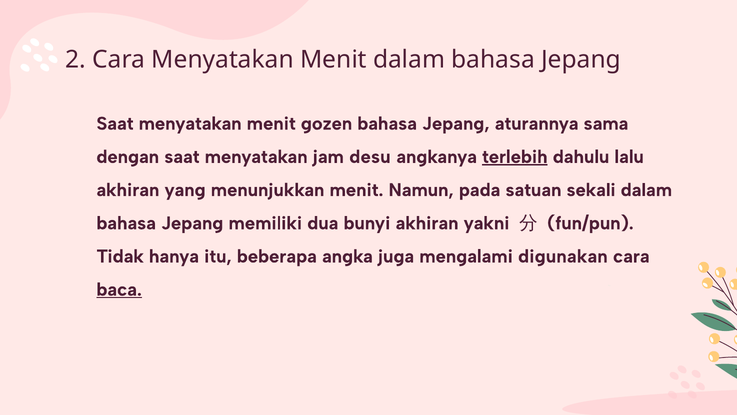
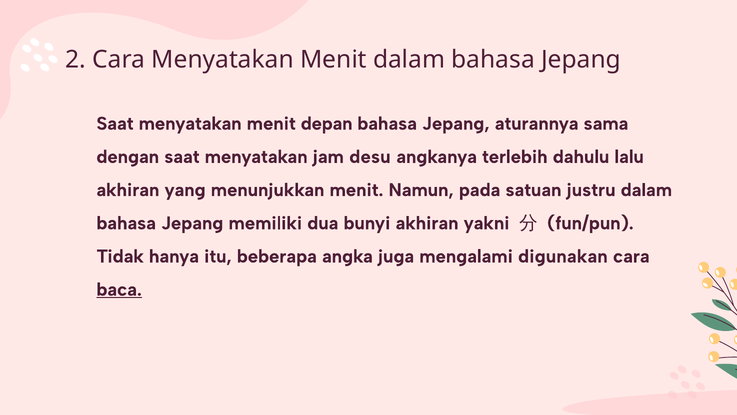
gozen: gozen -> depan (327, 124)
terlebih underline: present -> none (515, 157)
sekali: sekali -> justru (591, 190)
